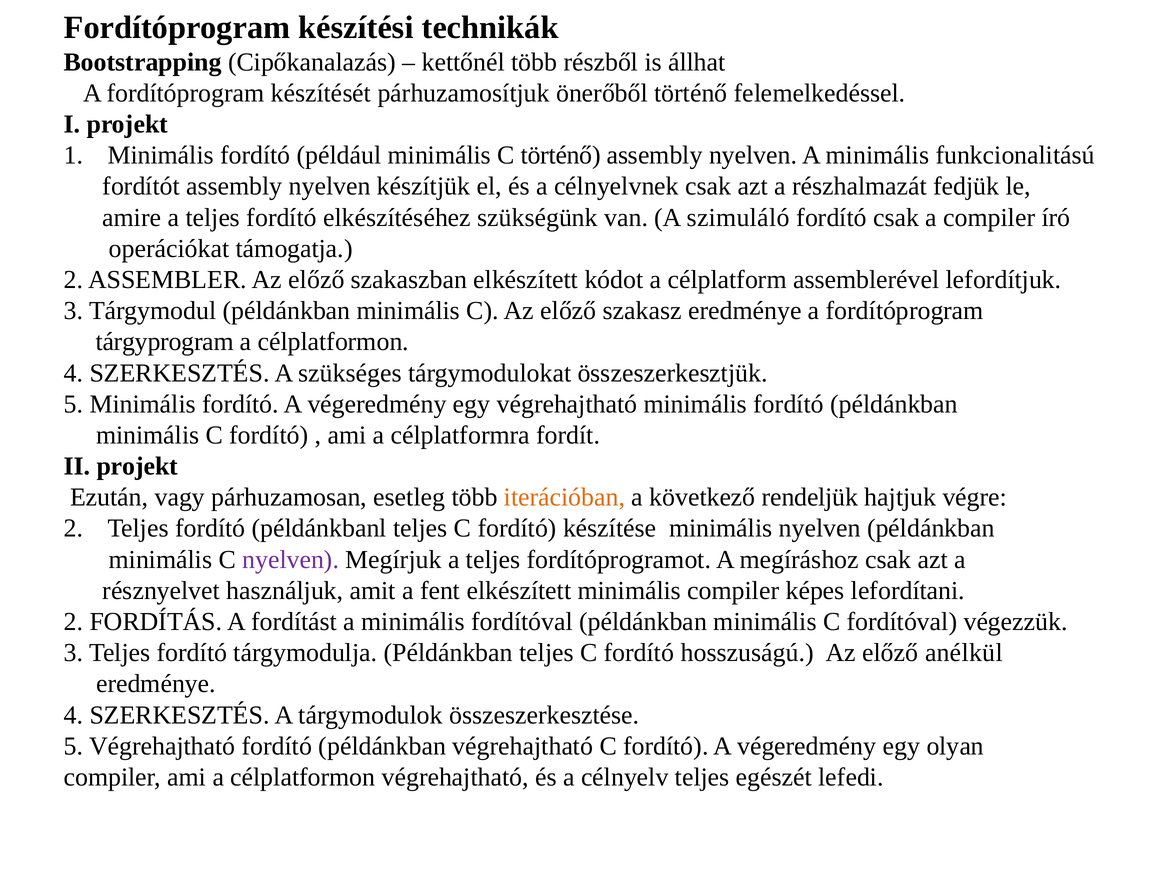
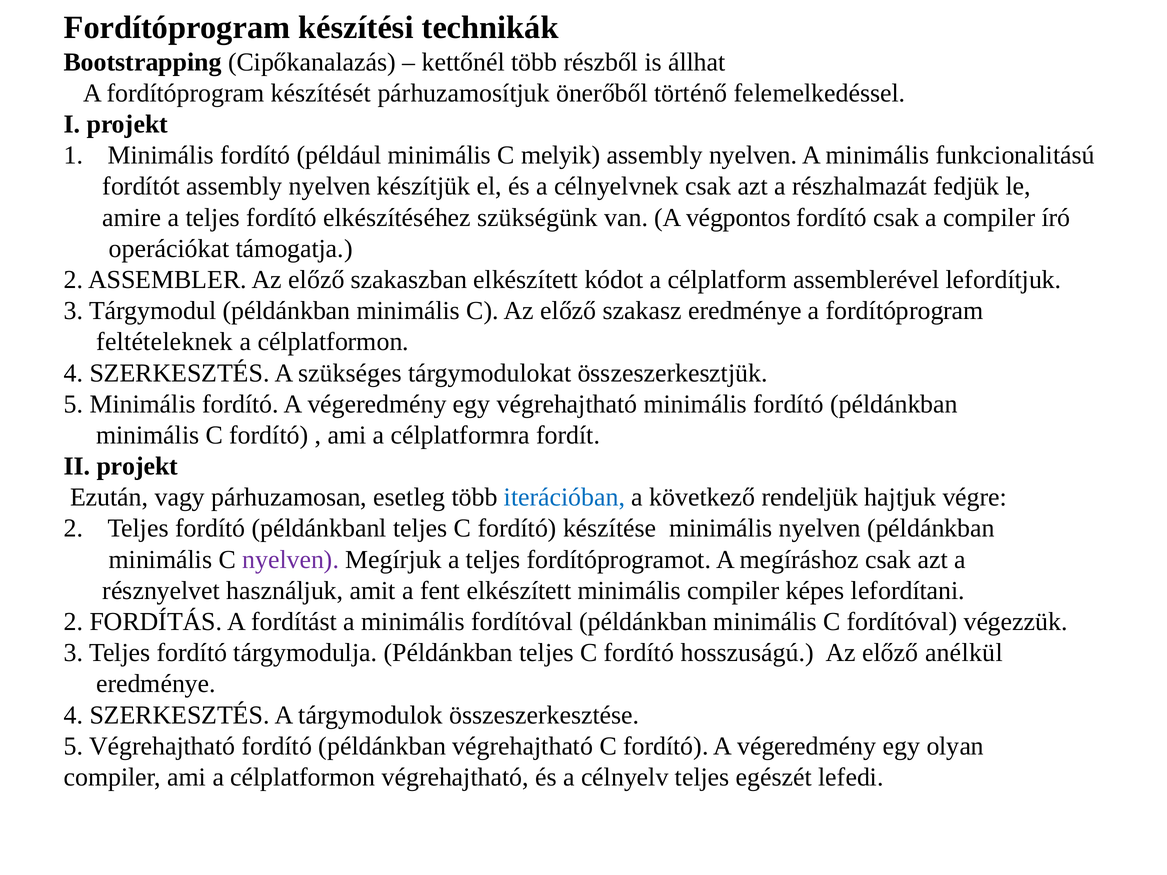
C történő: történő -> melyik (561, 155)
szimuláló: szimuláló -> végpontos (738, 218)
tárgyprogram: tárgyprogram -> feltételeknek (164, 342)
iterációban colour: orange -> blue (564, 497)
